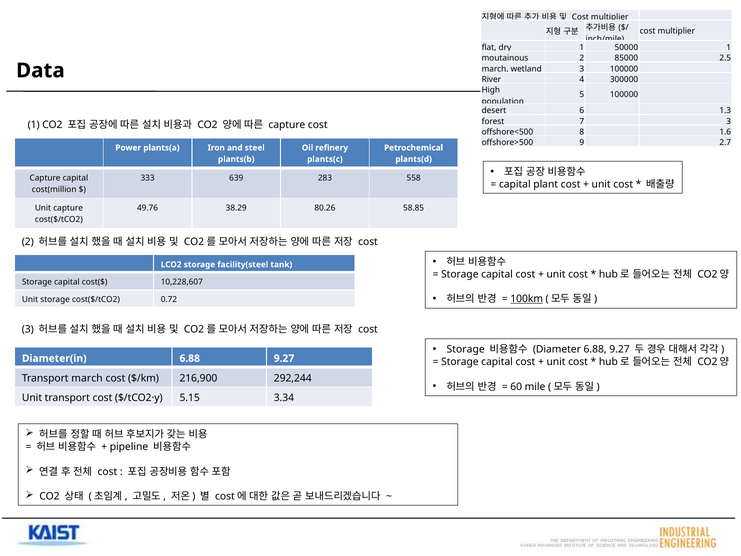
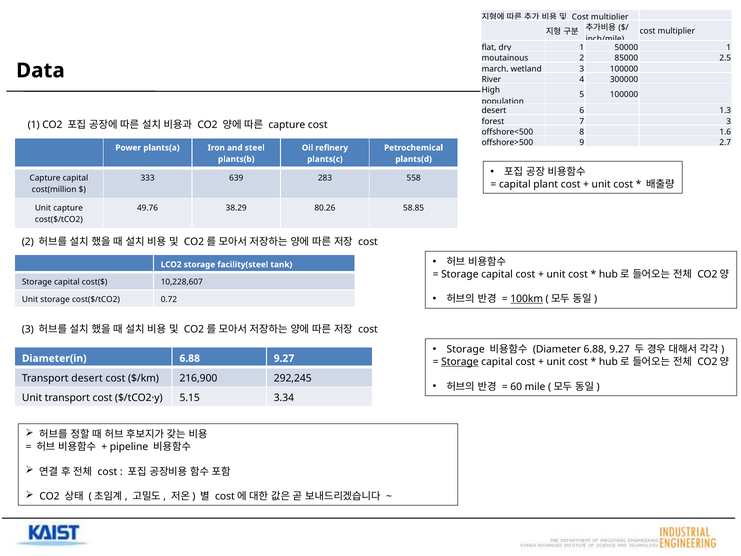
Storage underline: none -> present (460, 362)
Transport march: march -> desert (87, 378)
292,244: 292,244 -> 292,245 (293, 378)
